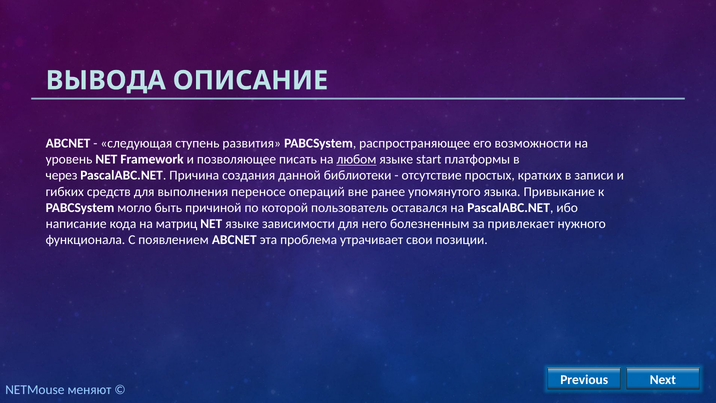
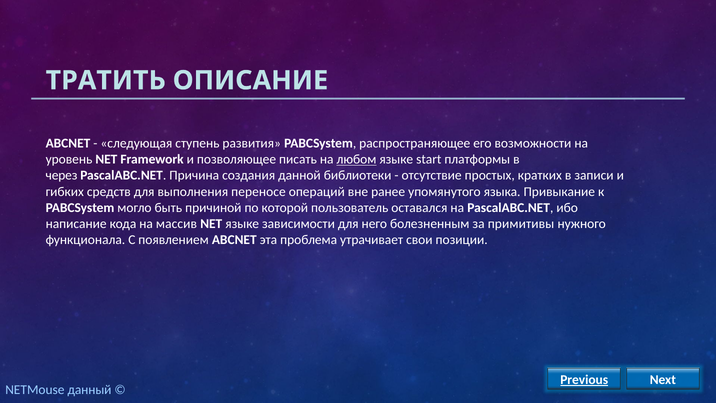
ВЫВОДА: ВЫВОДА -> ТРАТИТЬ (106, 80)
матриц: матриц -> массив (176, 224)
привлекает: привлекает -> примитивы (521, 224)
Previous underline: none -> present (584, 379)
меняют: меняют -> данный (89, 389)
